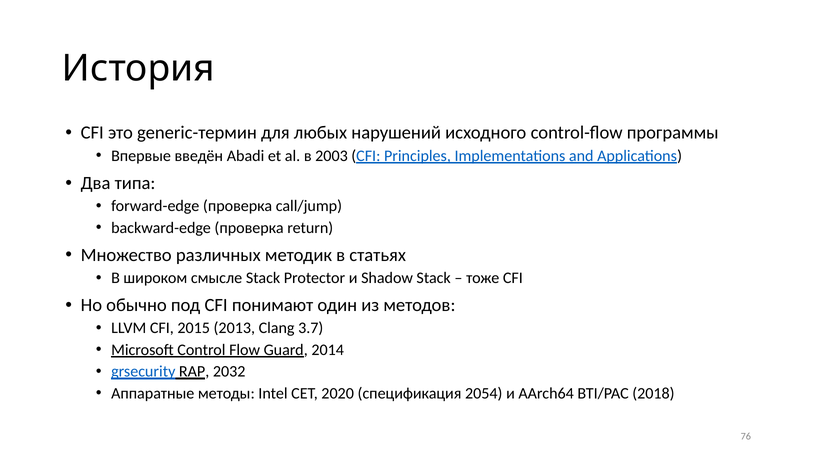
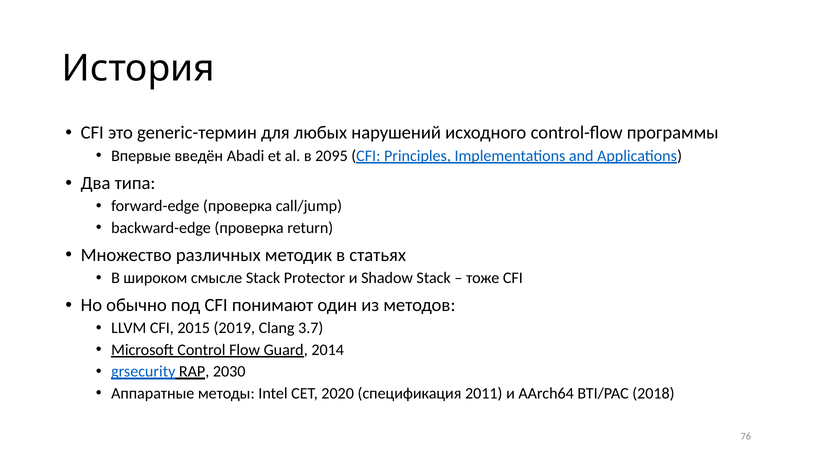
2003: 2003 -> 2095 (332, 156)
2013: 2013 -> 2019 (234, 328)
2032: 2032 -> 2030 (229, 372)
2054: 2054 -> 2011 (484, 393)
